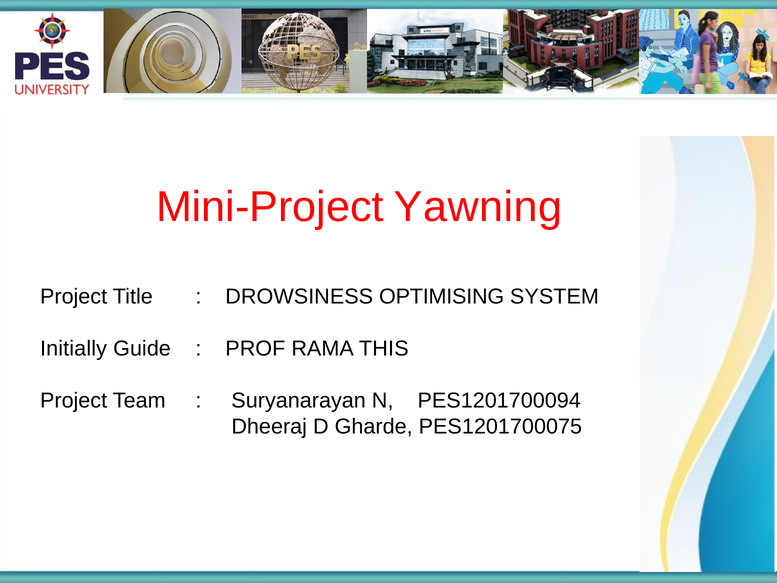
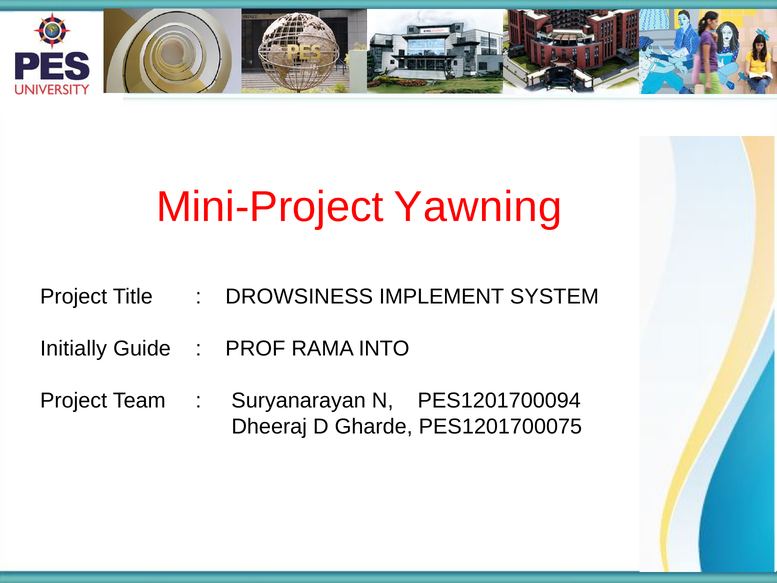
OPTIMISING: OPTIMISING -> IMPLEMENT (442, 297)
THIS: THIS -> INTO (384, 349)
